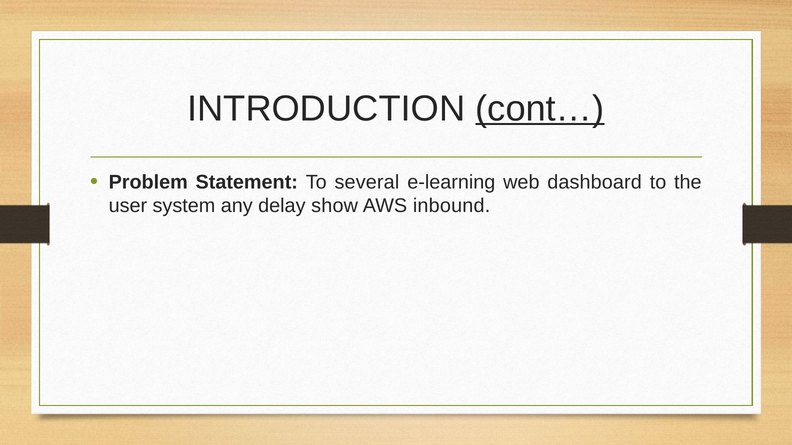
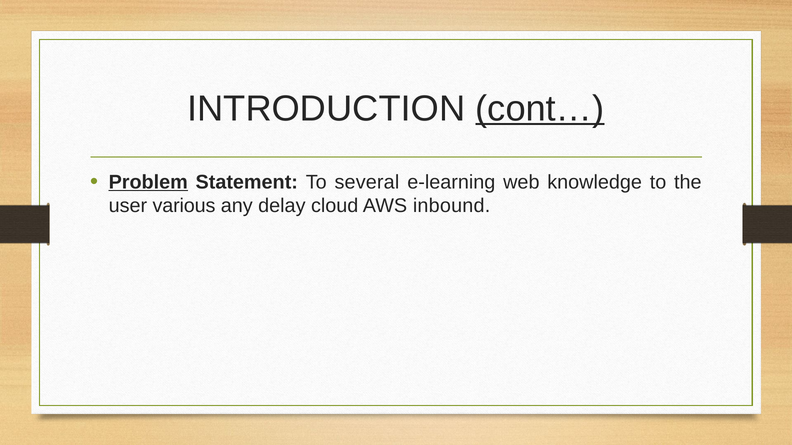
Problem underline: none -> present (148, 182)
dashboard: dashboard -> knowledge (595, 182)
system: system -> various (184, 206)
show: show -> cloud (335, 206)
